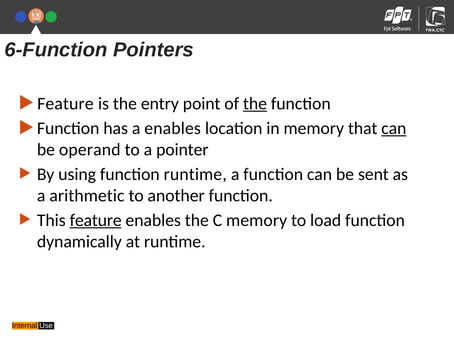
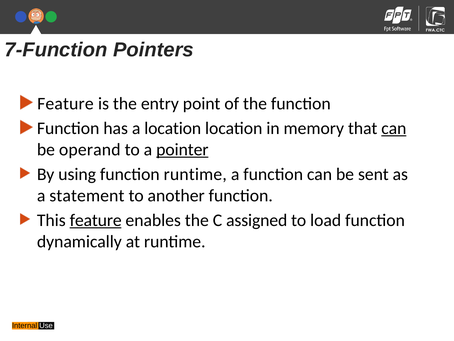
6-Function: 6-Function -> 7-Function (56, 50)
the underline: present -> none (255, 103)
a enables: enables -> location (173, 128)
pointer underline: none -> present (182, 149)
arithmetic: arithmetic -> statement (87, 195)
C memory: memory -> assigned (257, 220)
